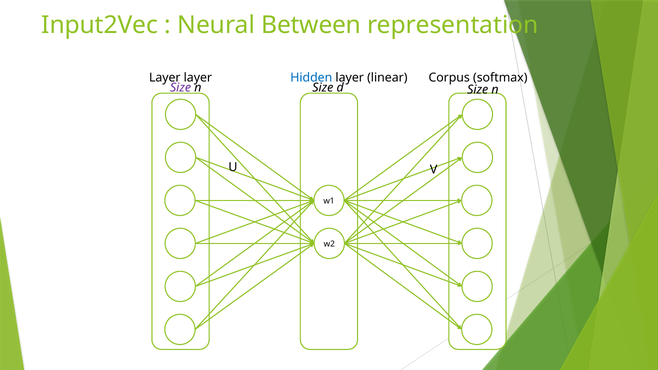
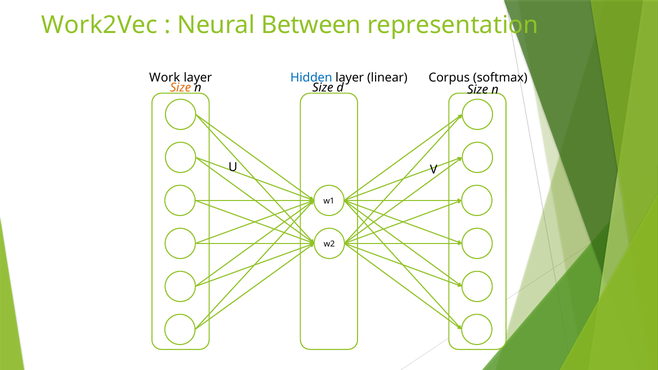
Input2Vec: Input2Vec -> Work2Vec (100, 25)
Layer: Layer -> Work (165, 78)
Size colour: purple -> orange (181, 88)
